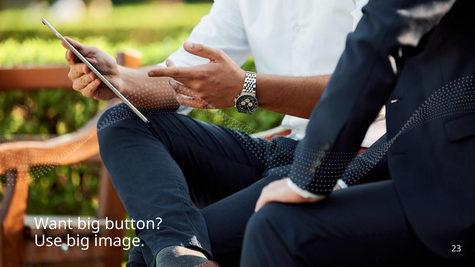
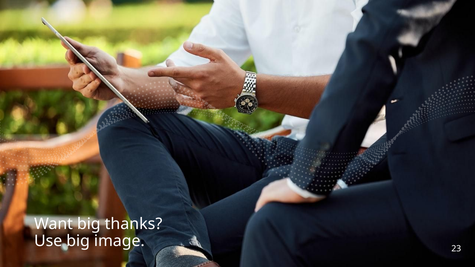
button: button -> thanks (133, 224)
